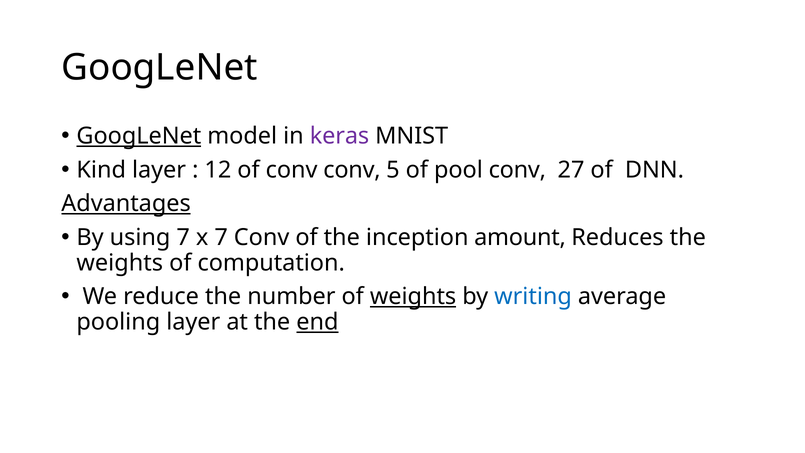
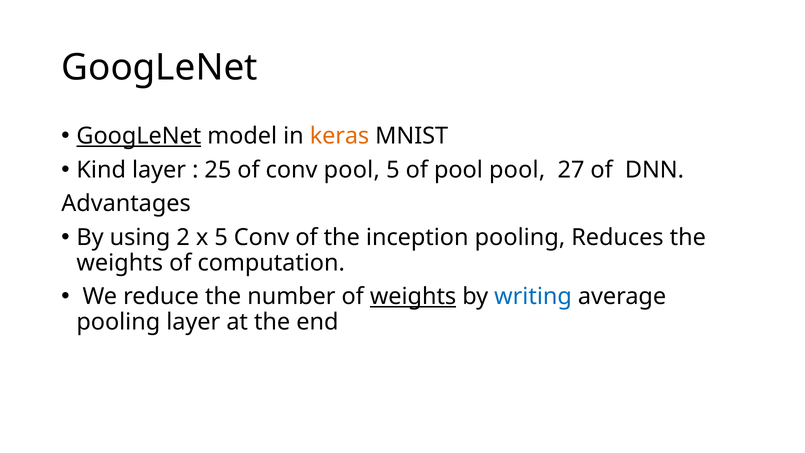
keras colour: purple -> orange (339, 136)
12: 12 -> 25 (218, 170)
conv conv: conv -> pool (352, 170)
pool conv: conv -> pool (517, 170)
Advantages underline: present -> none (126, 204)
using 7: 7 -> 2 (183, 237)
x 7: 7 -> 5 (221, 237)
inception amount: amount -> pooling (520, 237)
end underline: present -> none (317, 322)
